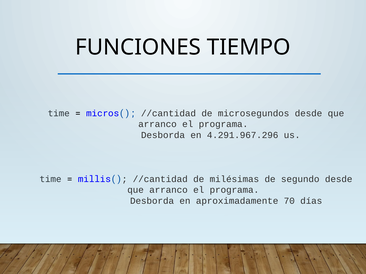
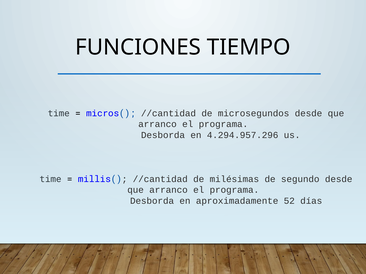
4.291.967.296: 4.291.967.296 -> 4.294.957.296 (243, 135)
70: 70 -> 52 (289, 201)
